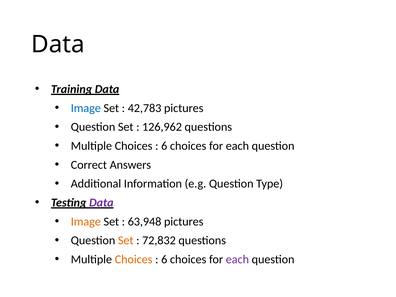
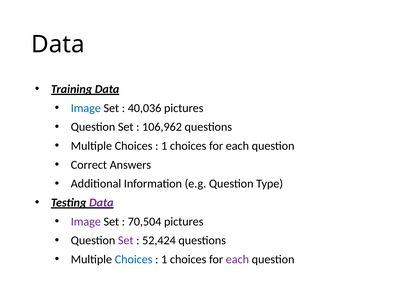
42,783: 42,783 -> 40,036 (145, 108)
126,962: 126,962 -> 106,962 (162, 127)
6: 6 -> 1 (164, 146)
Image colour: orange -> purple (86, 222)
63,948: 63,948 -> 70,504 (145, 222)
Set colour: orange -> purple (126, 240)
72,832: 72,832 -> 52,424 (159, 240)
Choices colour: orange -> blue (134, 259)
6: 6 -> 1 (164, 259)
